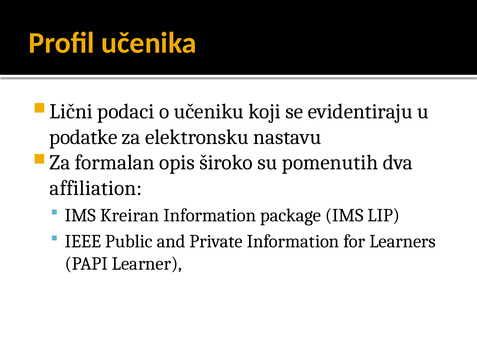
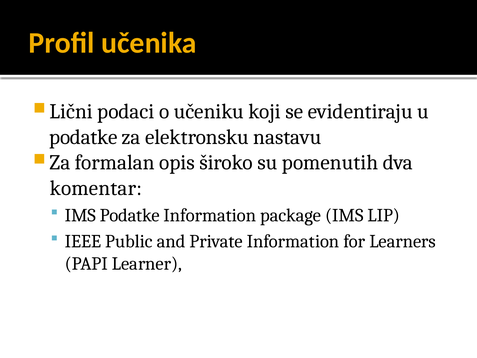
affiliation: affiliation -> komentar (96, 188)
IMS Kreiran: Kreiran -> Podatke (130, 215)
